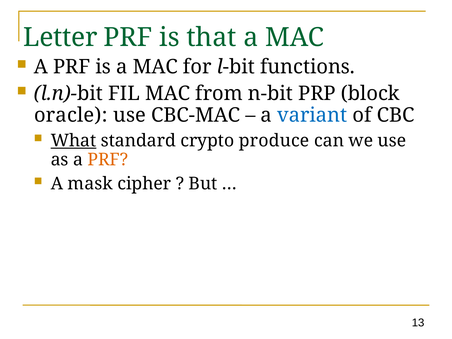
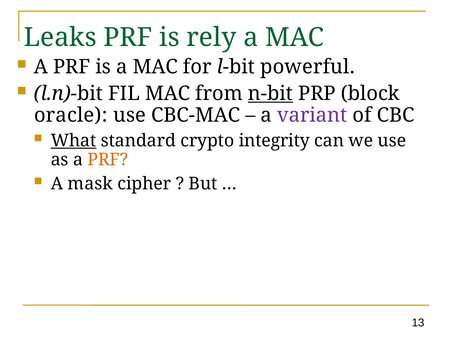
Letter: Letter -> Leaks (60, 38)
that: that -> rely (211, 38)
functions: functions -> powerful (307, 67)
n-bit underline: none -> present (270, 93)
variant colour: blue -> purple (312, 115)
produce: produce -> integrity (274, 141)
